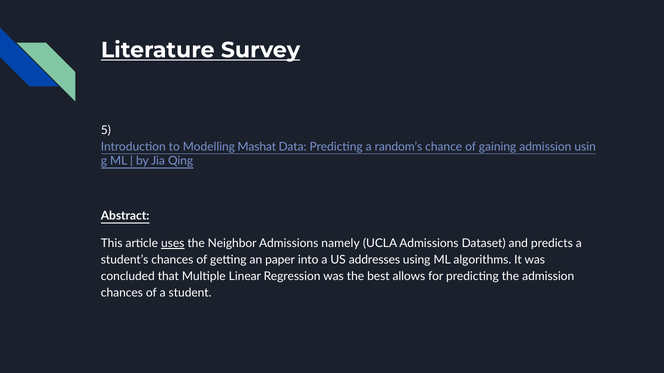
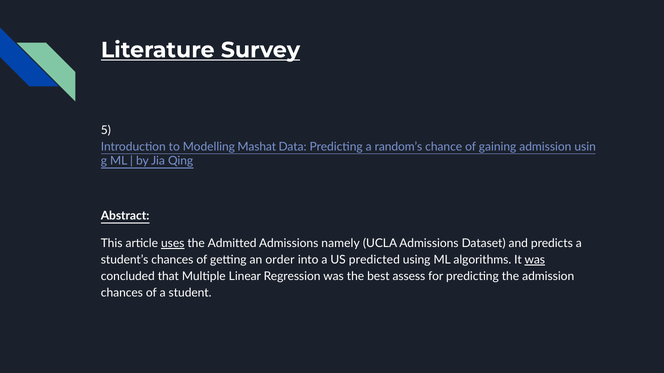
Neighbor: Neighbor -> Admitted (232, 244)
paper: paper -> order (280, 260)
addresses: addresses -> predicted (374, 260)
was underline: none -> present (535, 260)
allows: allows -> assess (409, 277)
